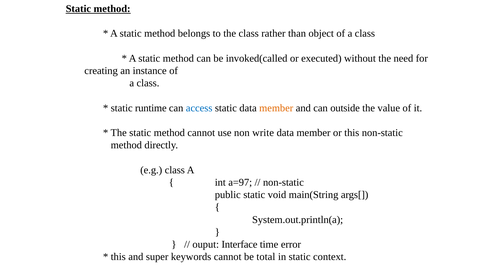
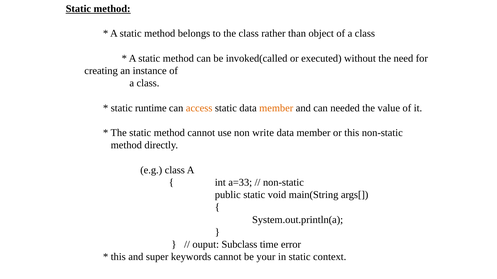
access colour: blue -> orange (199, 108)
outside: outside -> needed (345, 108)
a=97: a=97 -> a=33 (240, 183)
Interface: Interface -> Subclass (239, 245)
total: total -> your (266, 257)
